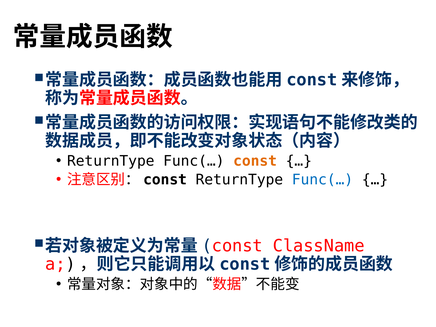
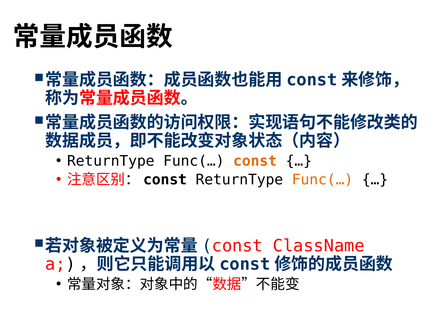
Func(… colour: blue -> orange (322, 180)
